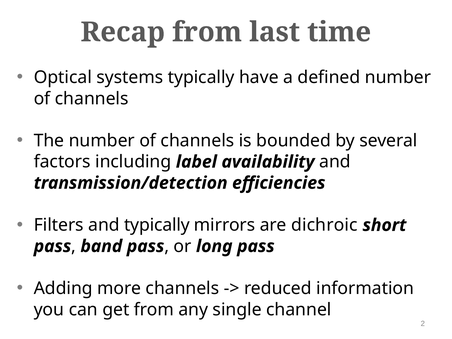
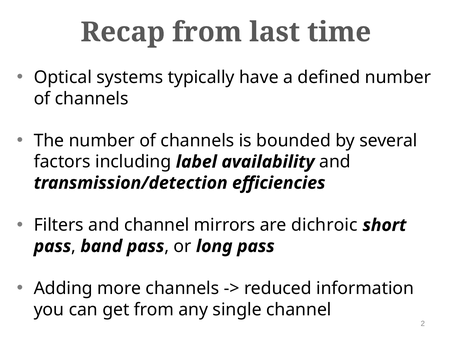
and typically: typically -> channel (157, 225)
